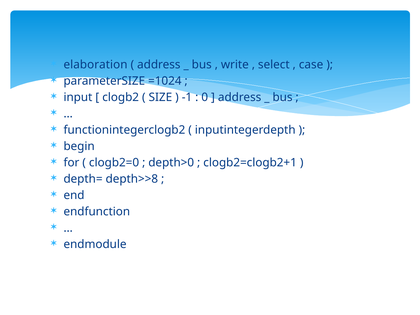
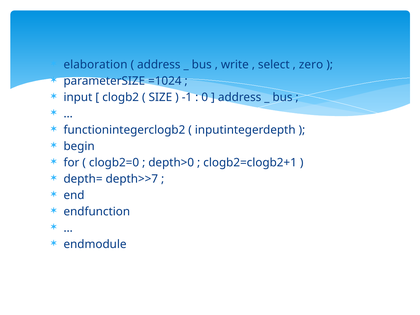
case: case -> zero (311, 65)
depth>>8: depth>>8 -> depth>>7 (132, 179)
